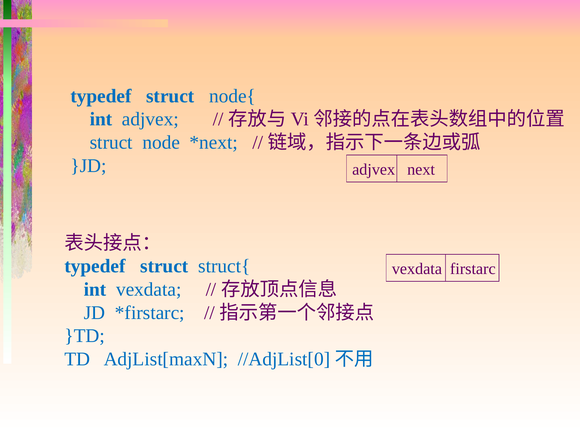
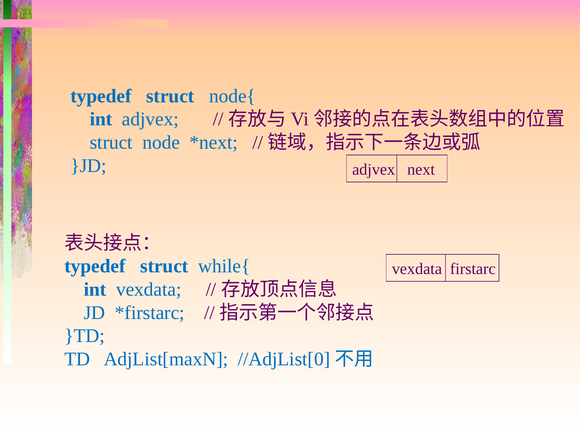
struct{: struct{ -> while{ (224, 266)
